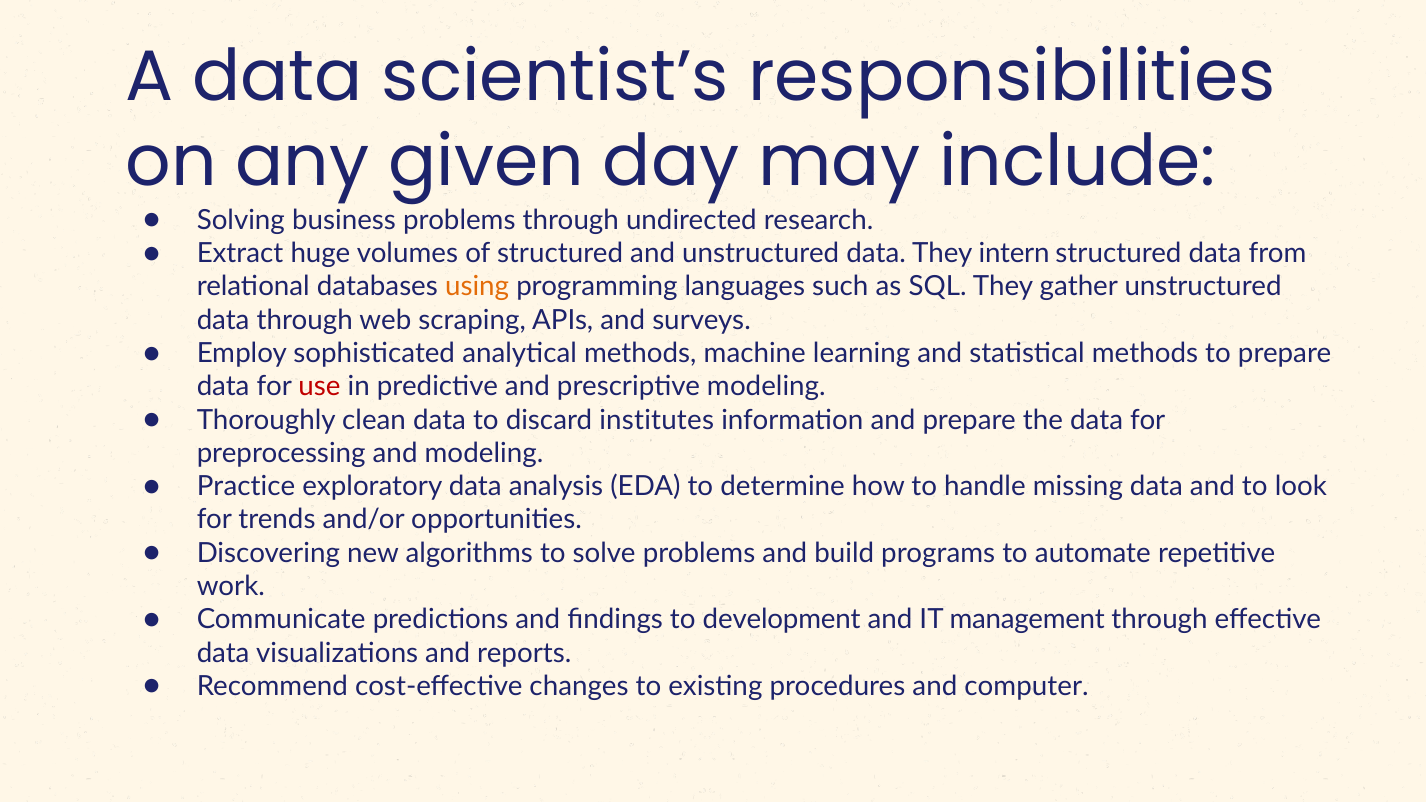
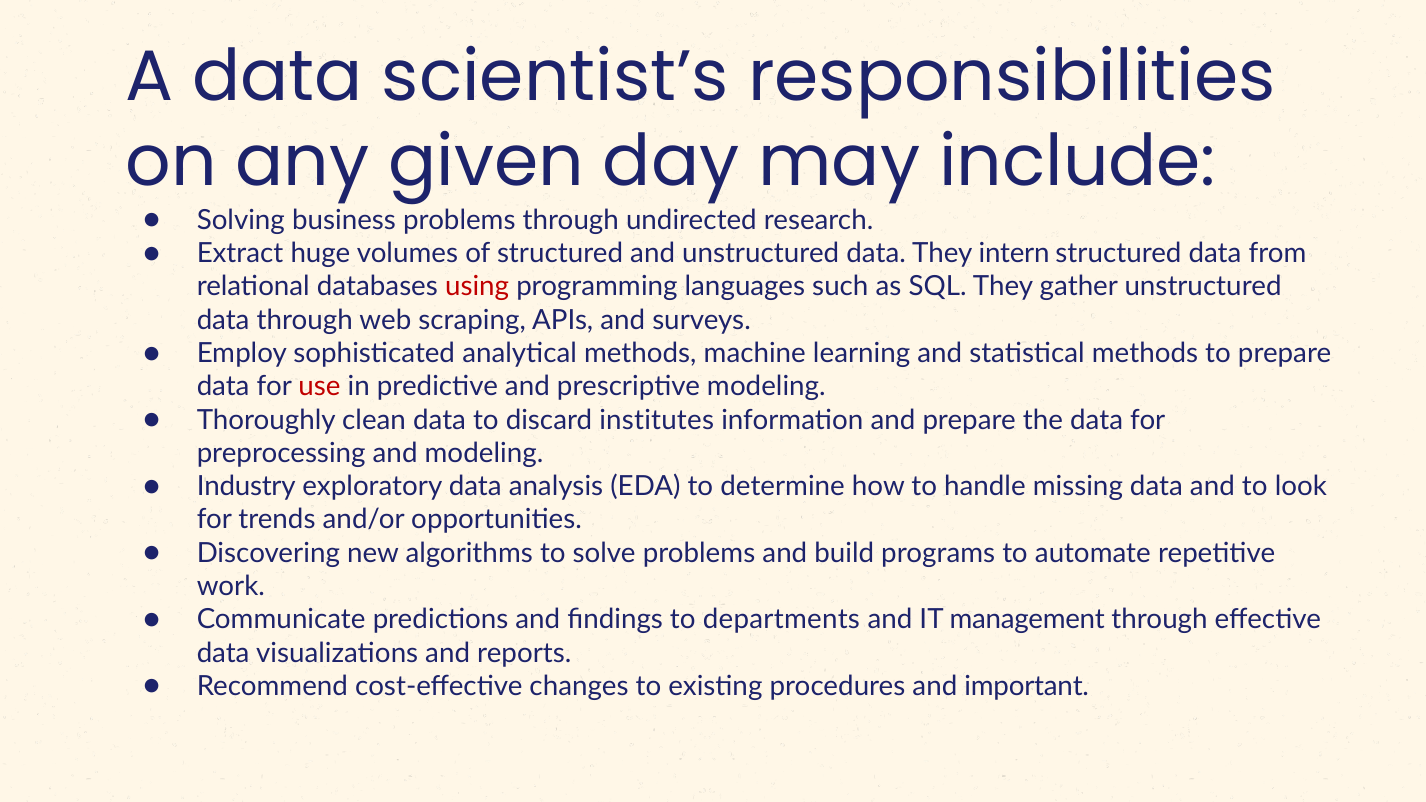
using colour: orange -> red (477, 287)
Practice: Practice -> Industry (246, 487)
development: development -> departments (781, 620)
computer: computer -> important (1027, 686)
